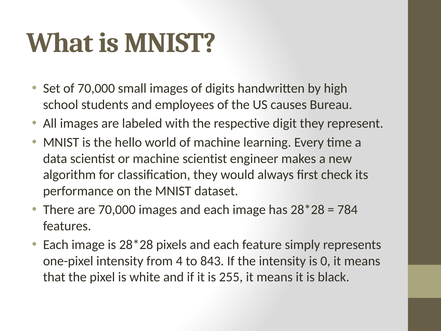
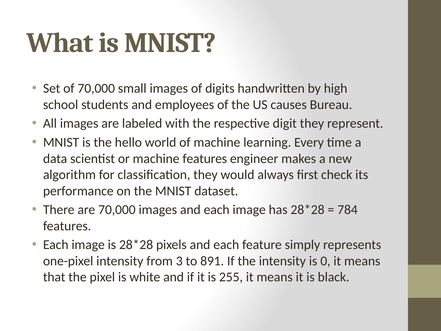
machine scientist: scientist -> features (205, 158)
4: 4 -> 3 (179, 261)
843: 843 -> 891 (212, 261)
